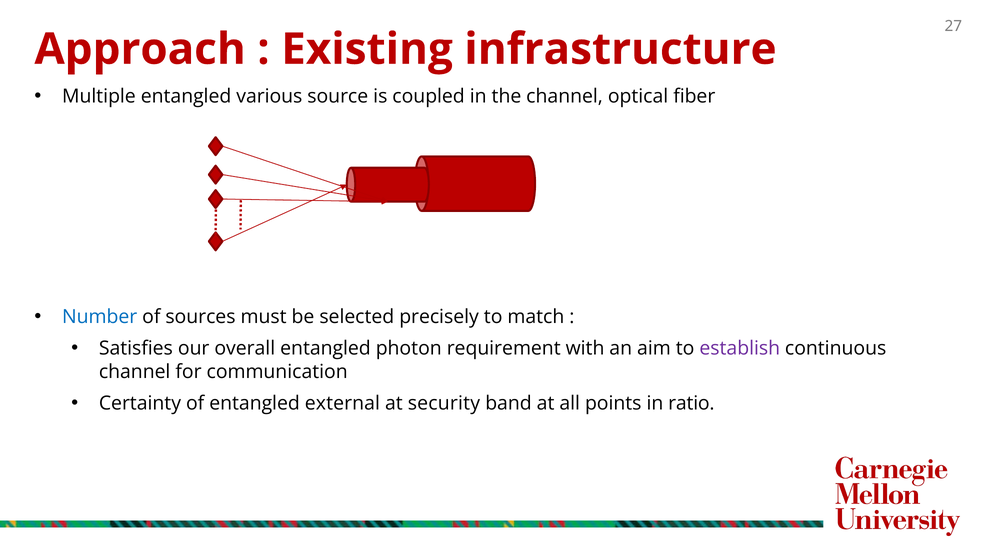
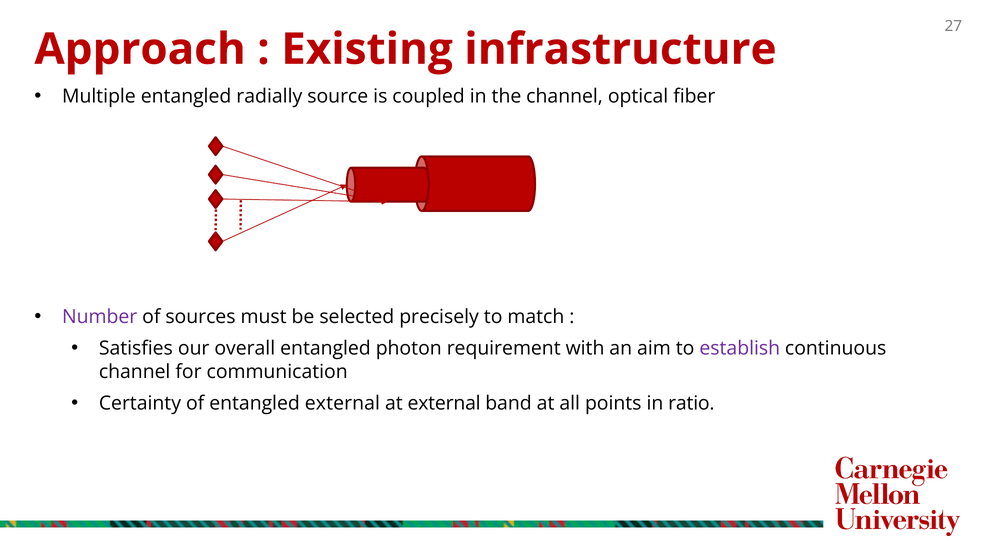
various: various -> radially (269, 96)
Number colour: blue -> purple (100, 317)
at security: security -> external (444, 403)
